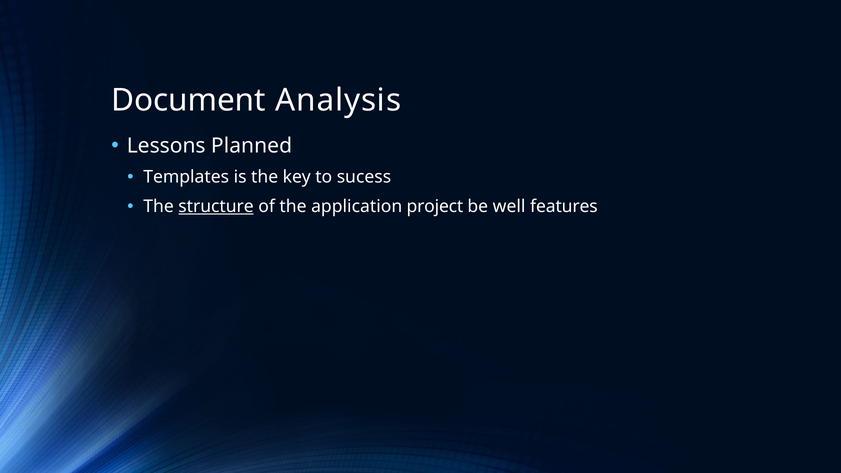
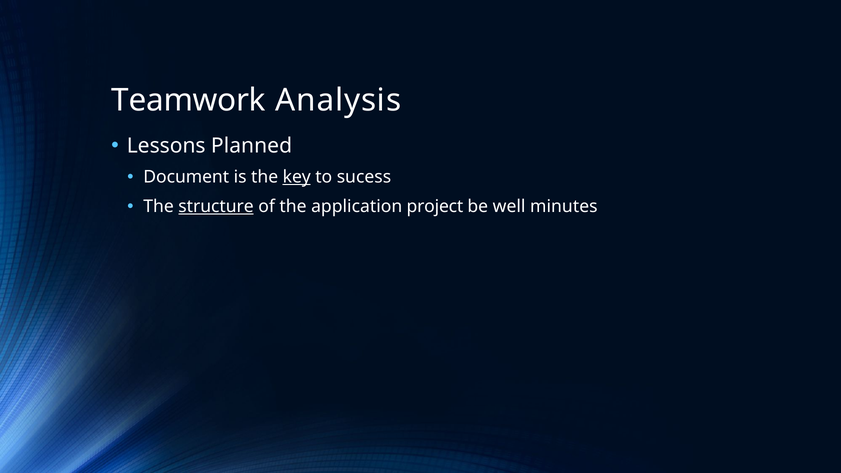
Document: Document -> Teamwork (189, 100)
Templates: Templates -> Document (186, 177)
key underline: none -> present (297, 177)
features: features -> minutes (564, 207)
